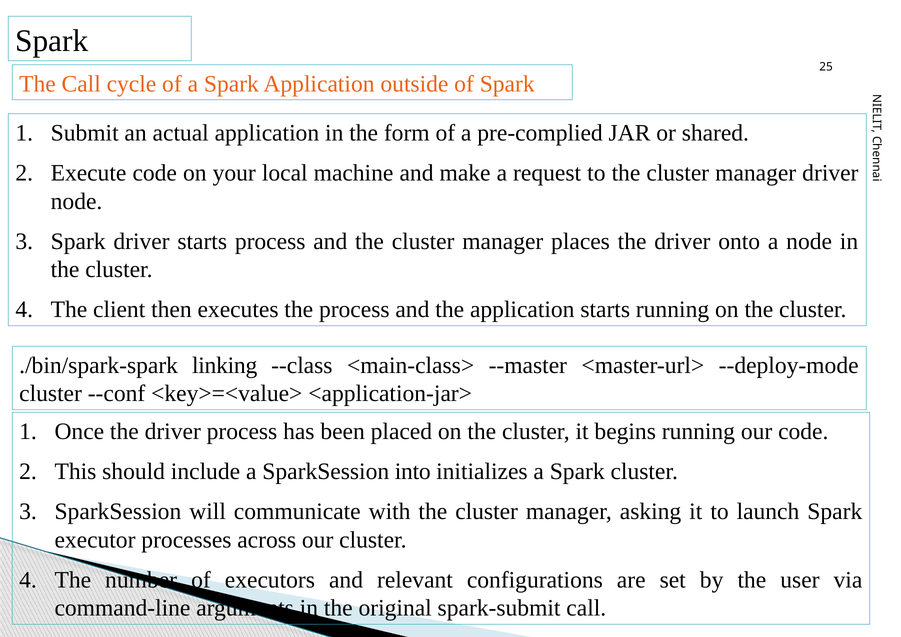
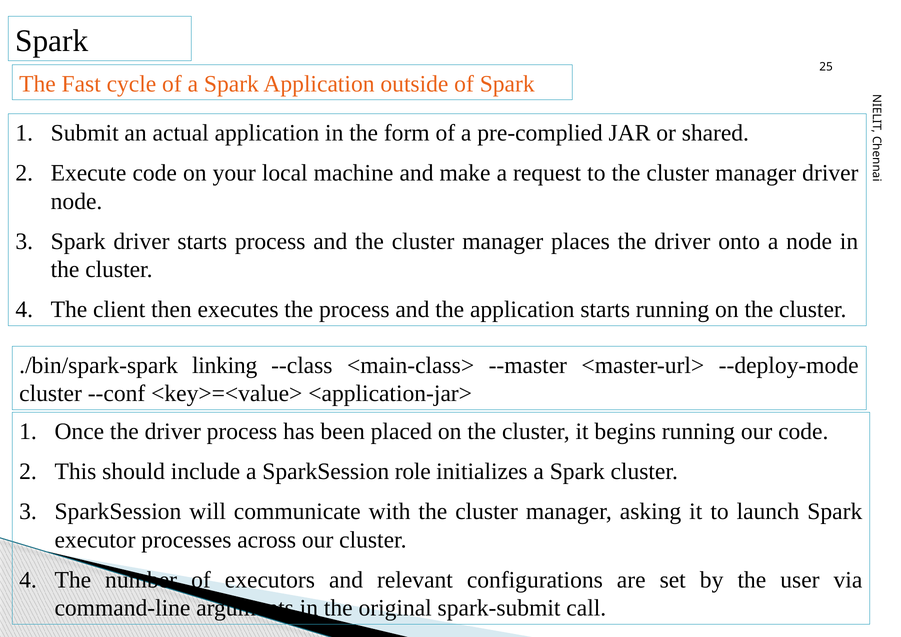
The Call: Call -> Fast (81, 84)
into: into -> role (413, 471)
